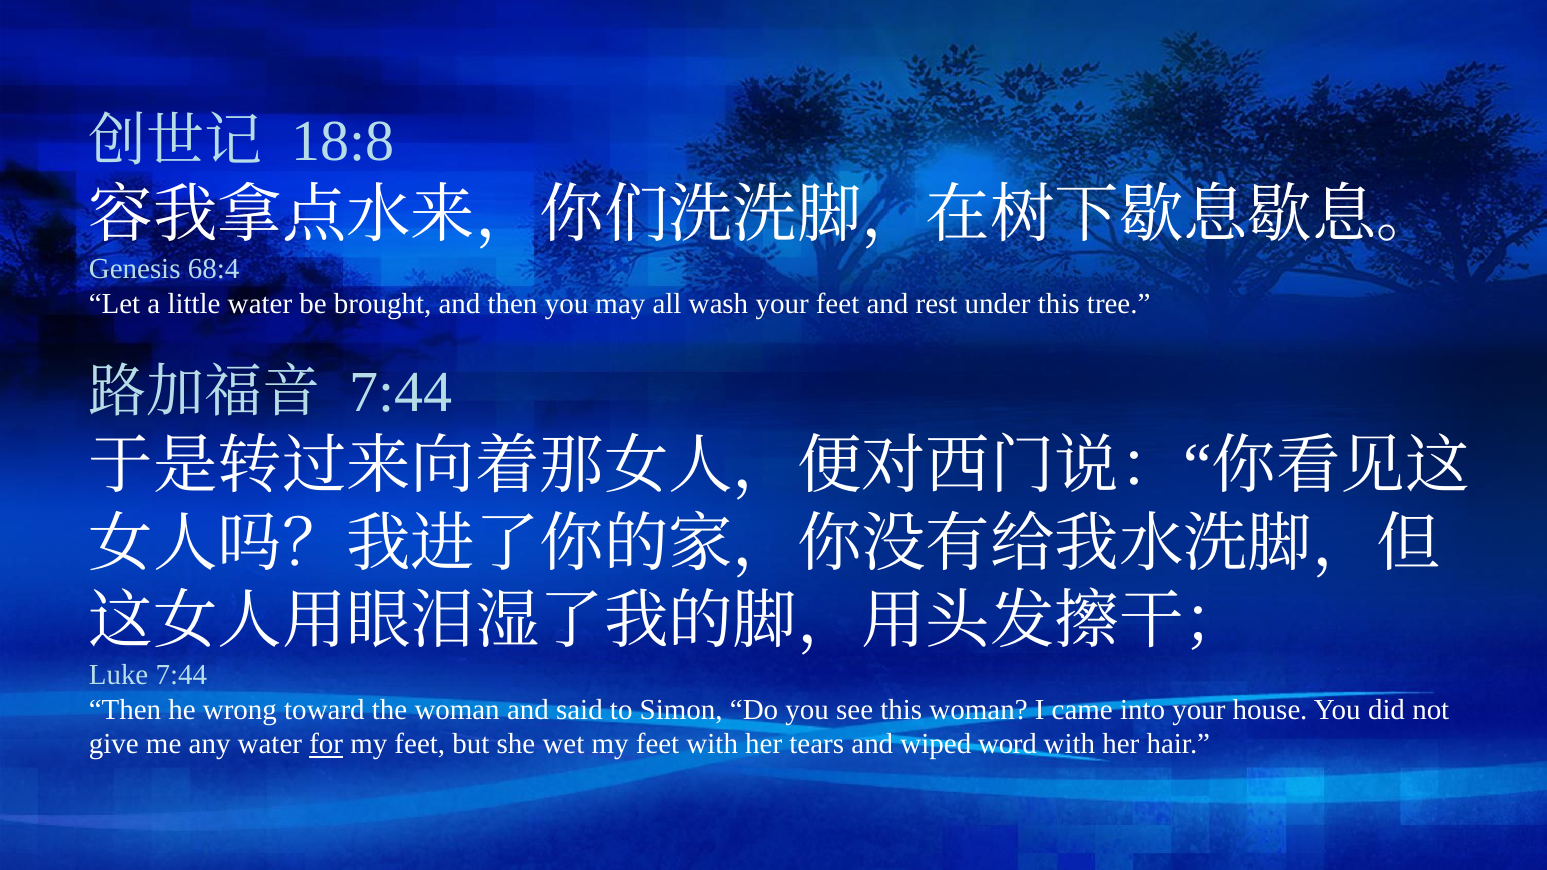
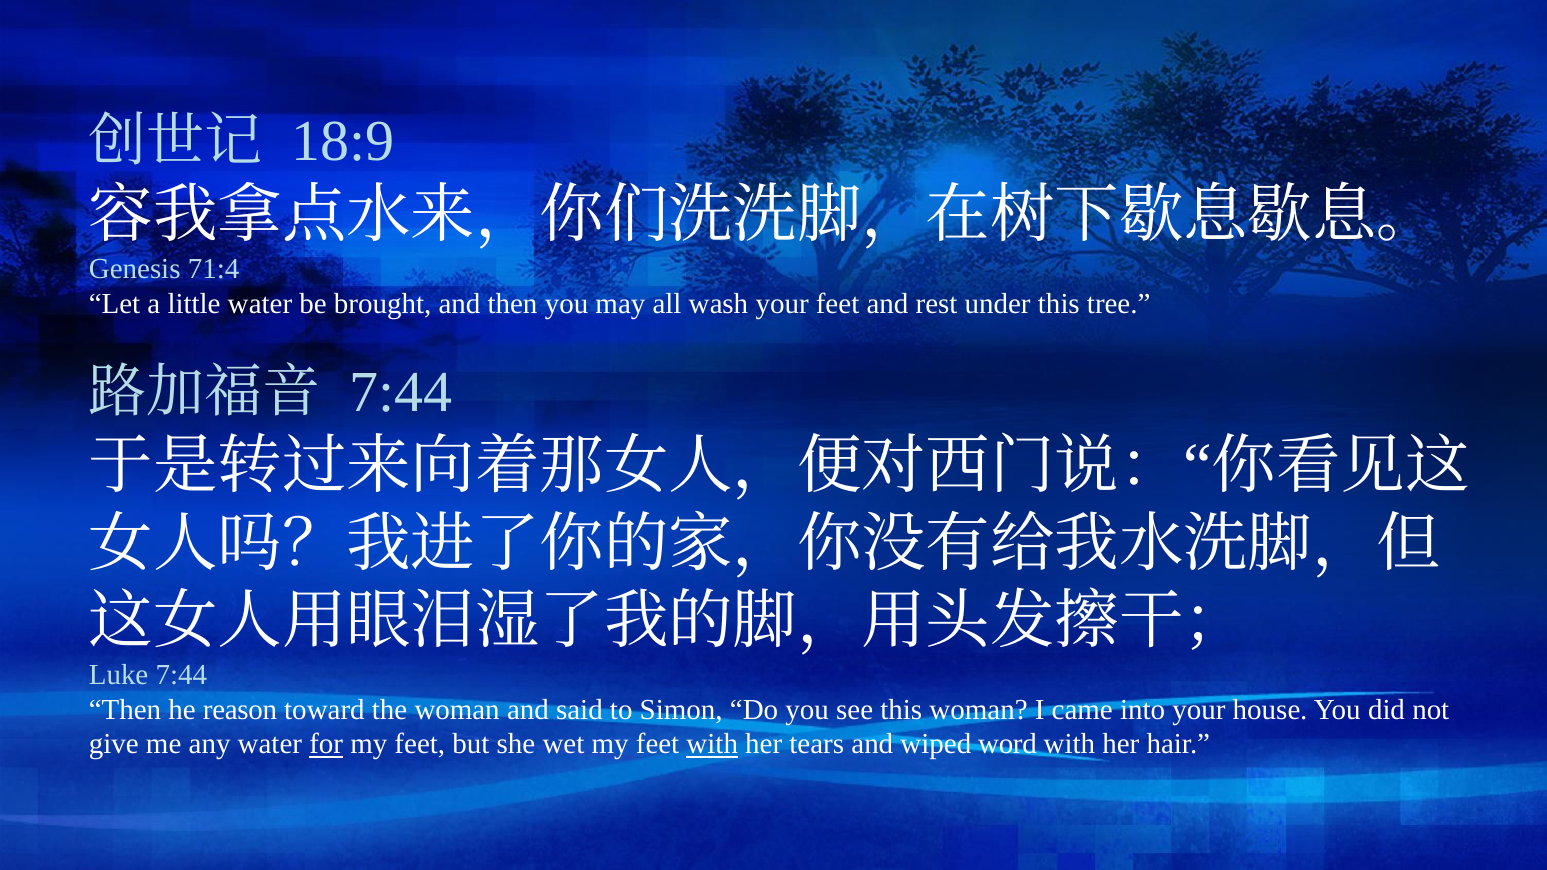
18:8: 18:8 -> 18:9 (343, 141)
68:4: 68:4 -> 71:4 (214, 269)
wrong: wrong -> reason (240, 710)
with underline: none -> present (712, 744)
